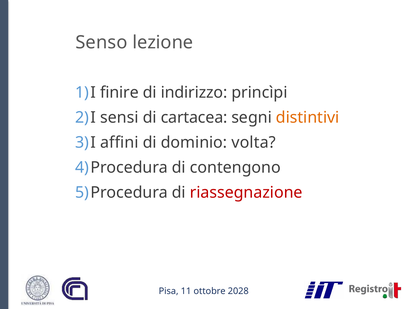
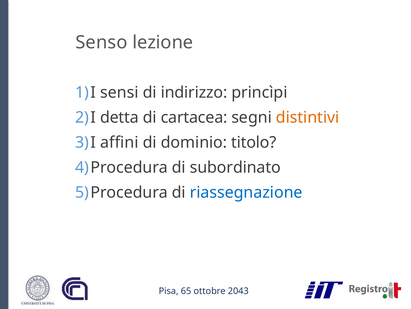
finire: finire -> sensi (119, 92)
sensi: sensi -> detta (119, 117)
volta: volta -> titolo (254, 142)
contengono: contengono -> subordinato (235, 167)
riassegnazione colour: red -> blue (246, 192)
11: 11 -> 65 (186, 290)
2028: 2028 -> 2043 (238, 290)
